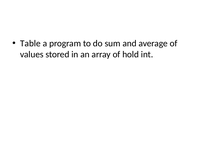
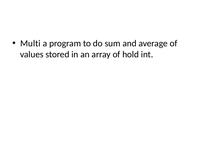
Table: Table -> Multi (30, 43)
